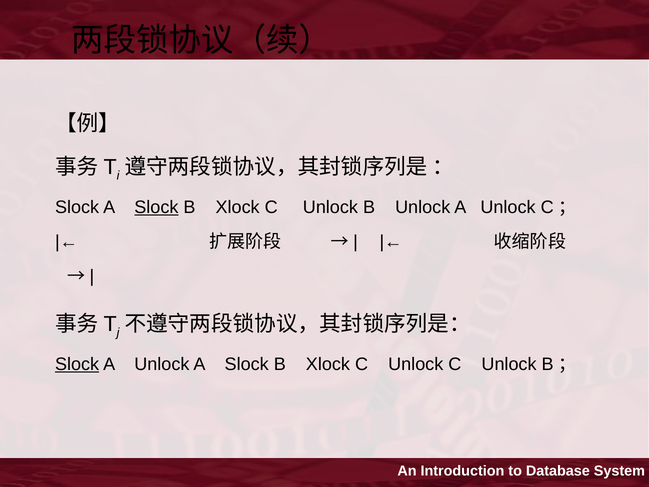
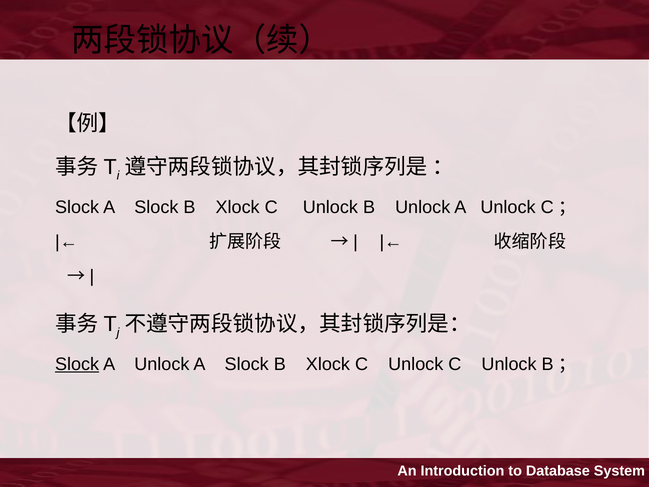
Slock underline: present -> none (156, 207)
